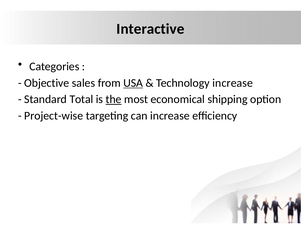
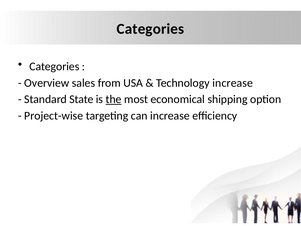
Interactive: Interactive -> Categories (150, 29)
Objective: Objective -> Overview (47, 83)
USA underline: present -> none (133, 83)
Total: Total -> State (81, 99)
